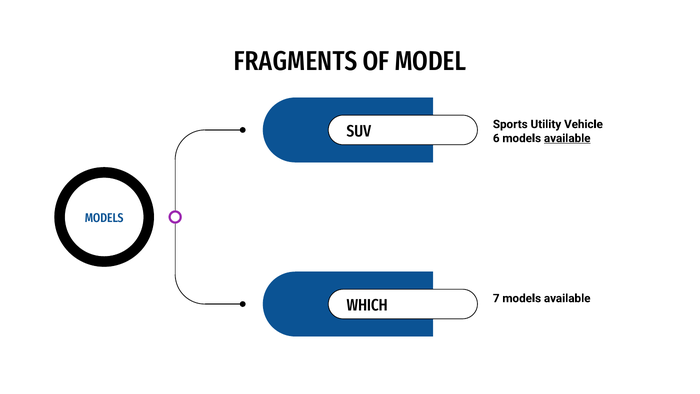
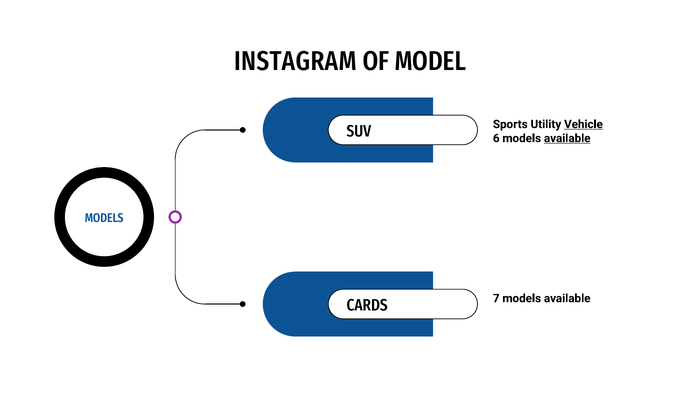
FRAGMENTS: FRAGMENTS -> INSTAGRAM (296, 61)
Vehicle underline: none -> present (583, 124)
WHICH: WHICH -> CARDS (367, 305)
